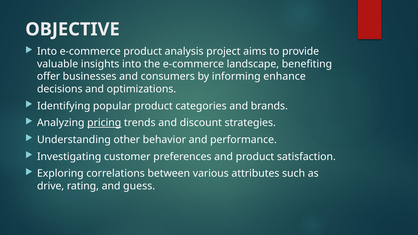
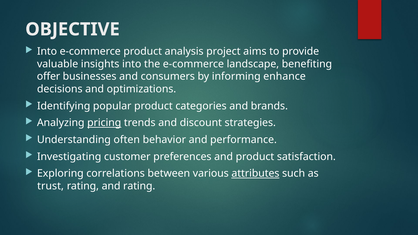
other: other -> often (127, 140)
attributes underline: none -> present (255, 174)
drive: drive -> trust (51, 186)
and guess: guess -> rating (139, 186)
